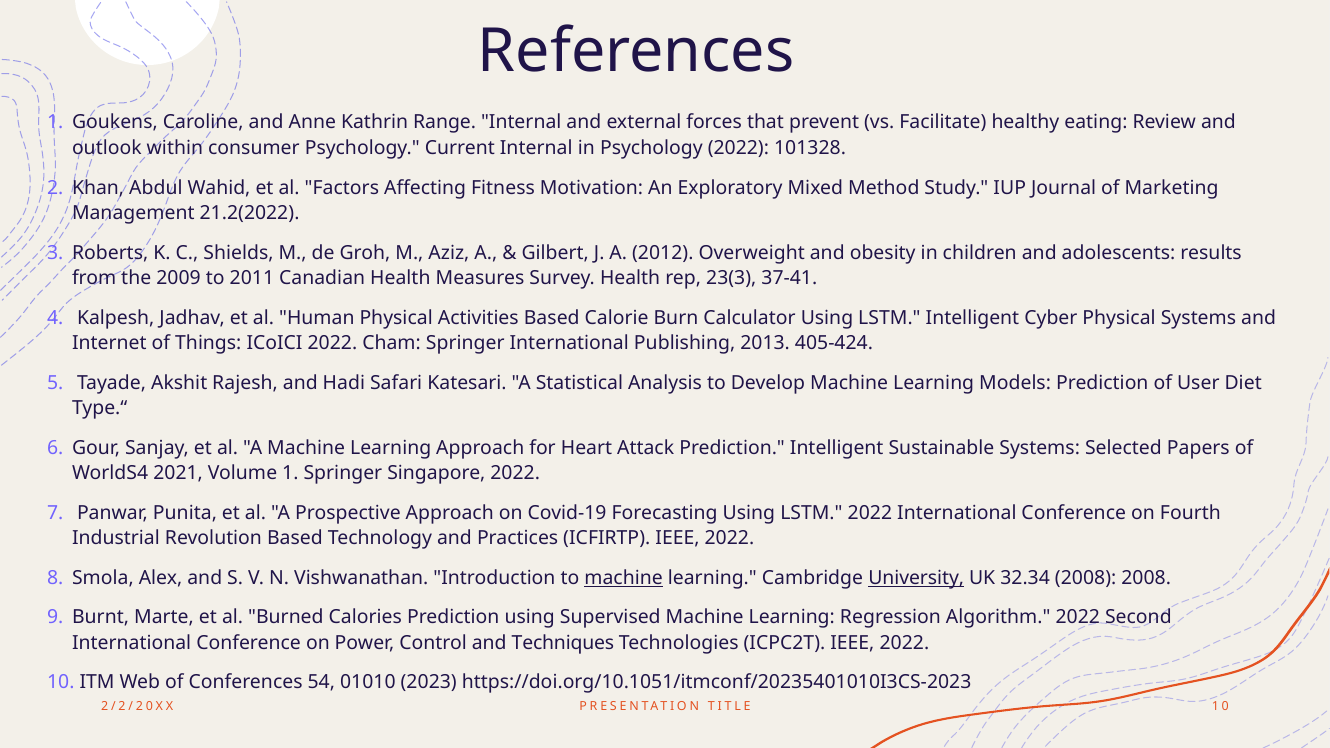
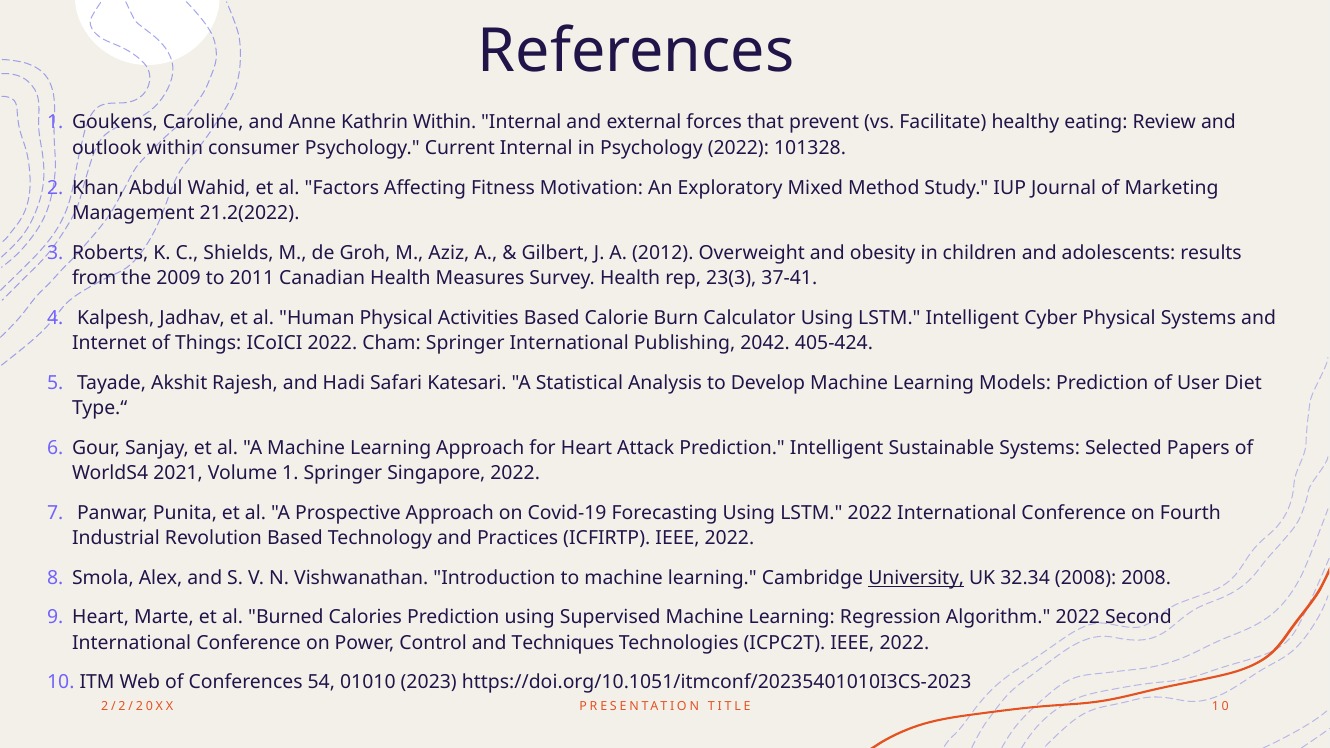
Kathrin Range: Range -> Within (445, 123)
2013: 2013 -> 2042 (765, 343)
machine underline: present -> none (624, 578)
Burnt: Burnt -> Heart (101, 618)
